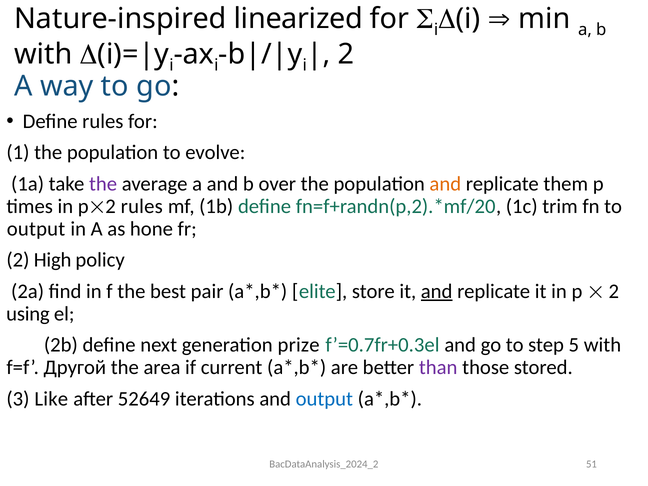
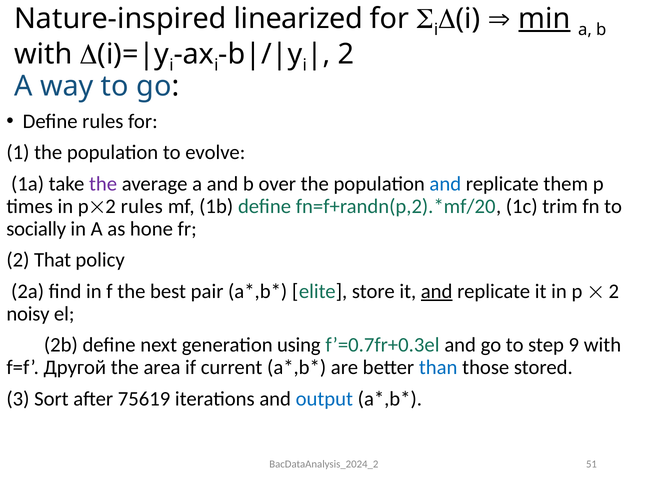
min underline: none -> present (544, 19)
and colour: orange -> blue (445, 184)
output: output -> socially (36, 229)
High: High -> That (53, 260)
using: using -> noisy (28, 314)
prize: prize -> using (299, 345)
5: 5 -> 9 (574, 345)
than colour: purple -> blue (438, 367)
Like: Like -> Sort (51, 399)
52649: 52649 -> 75619 (144, 399)
